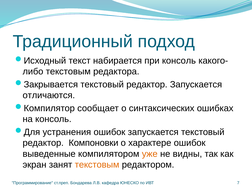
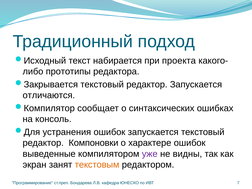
при консоль: консоль -> проекта (179, 61)
текстовым: текстовым -> прототипы (68, 72)
уже colour: orange -> purple (150, 154)
